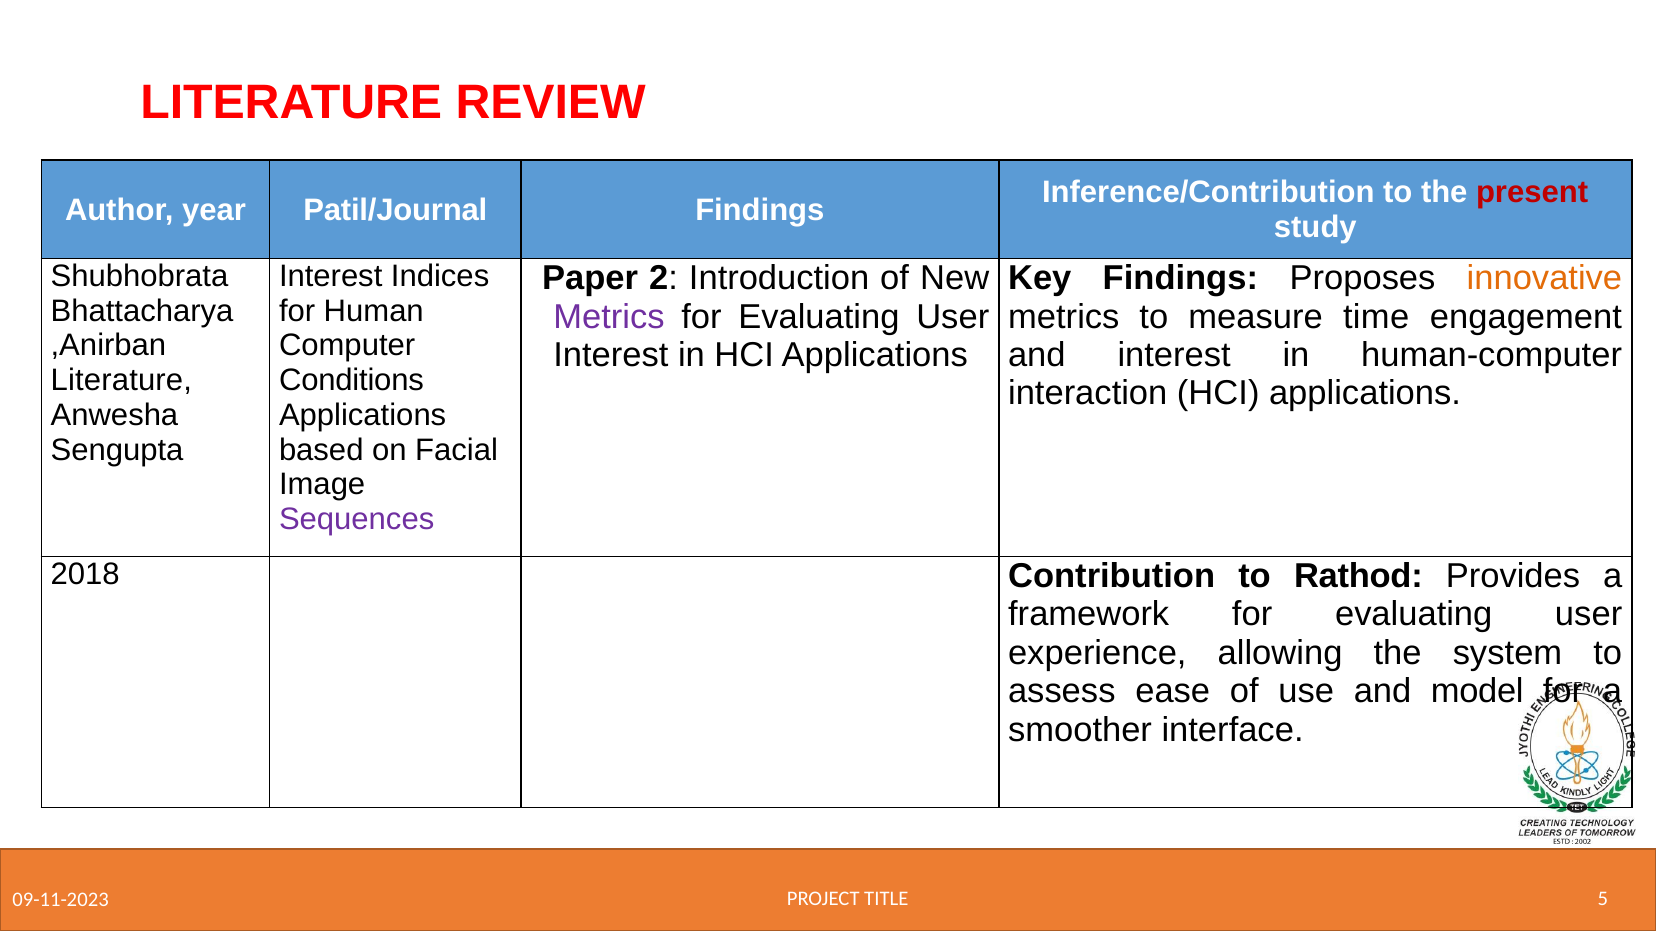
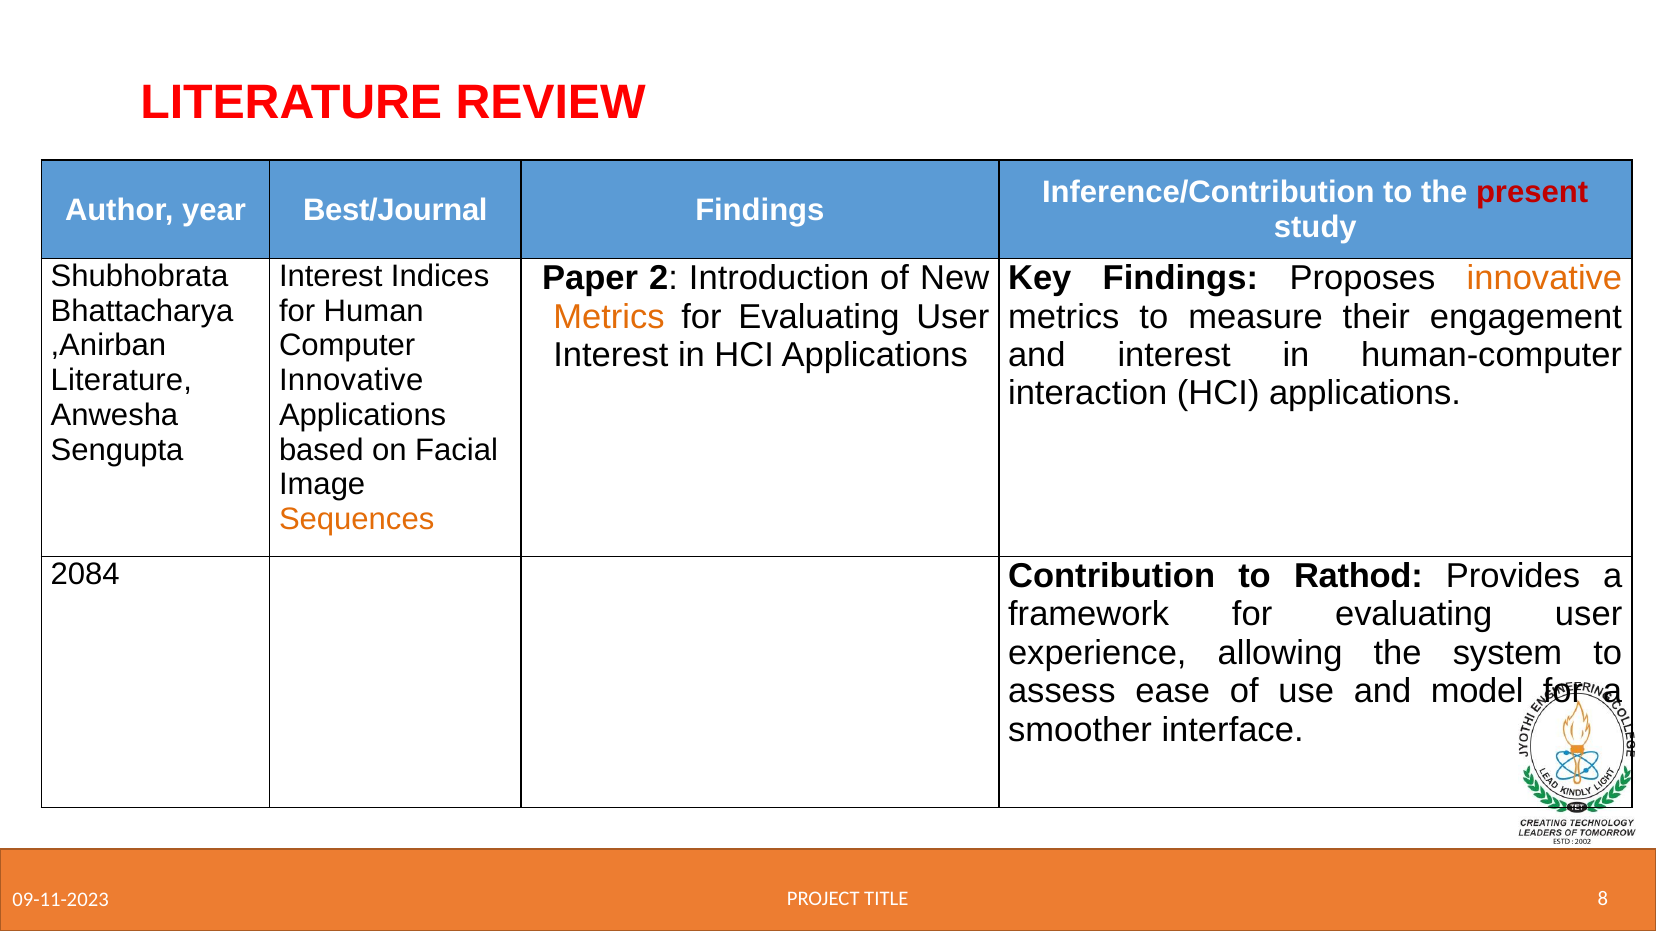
Patil/Journal: Patil/Journal -> Best/Journal (395, 210)
Metrics colour: purple -> orange (609, 317)
time: time -> their (1376, 317)
Conditions: Conditions -> Innovative (351, 381)
Sequences colour: purple -> orange (357, 520)
2018: 2018 -> 2084 (85, 575)
5: 5 -> 8 (1603, 899)
